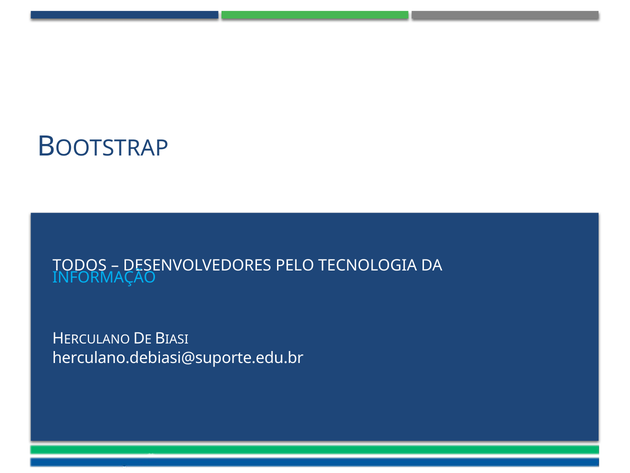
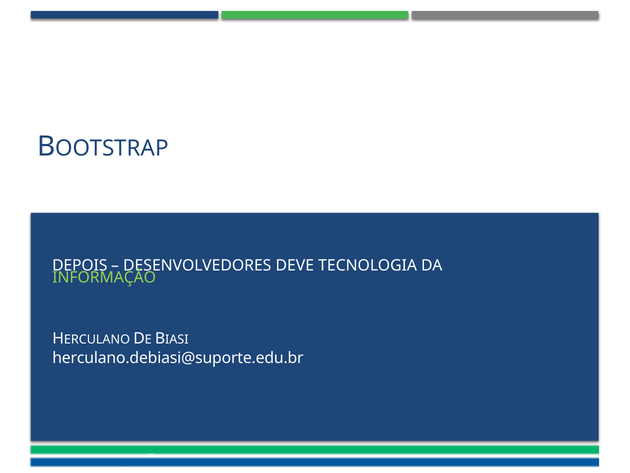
TODOS: TODOS -> DEPOIS (80, 266)
PELO: PELO -> DEVE (295, 266)
INFORMAÇÃO colour: light blue -> light green (104, 277)
